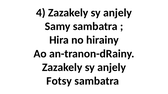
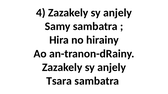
Fotsy: Fotsy -> Tsara (59, 81)
